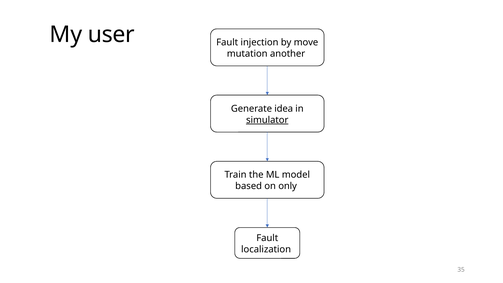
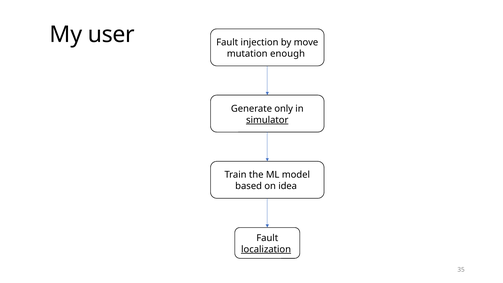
another: another -> enough (288, 54)
idea: idea -> only (284, 109)
only: only -> idea (288, 186)
localization underline: none -> present (266, 249)
